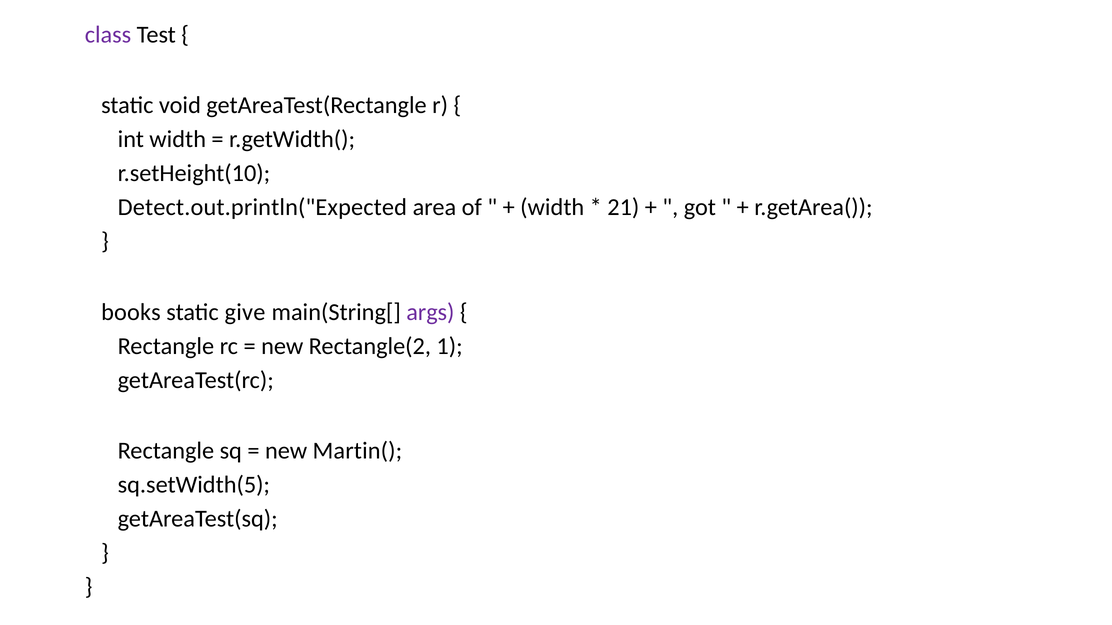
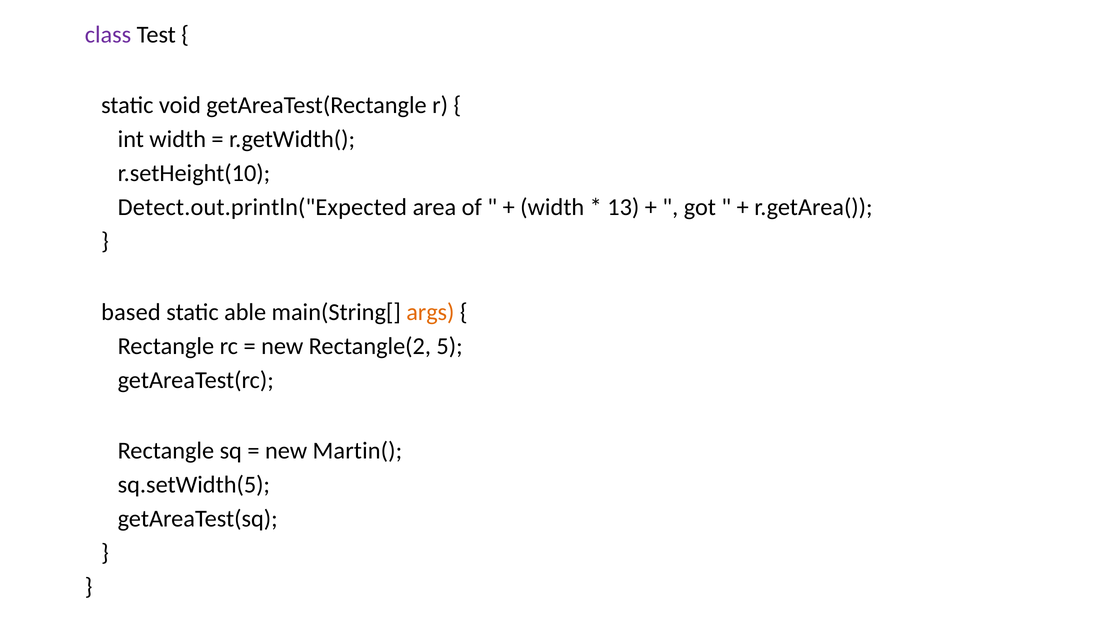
21: 21 -> 13 (623, 207)
books: books -> based (131, 312)
give: give -> able (245, 312)
args colour: purple -> orange (430, 312)
1: 1 -> 5 (450, 346)
